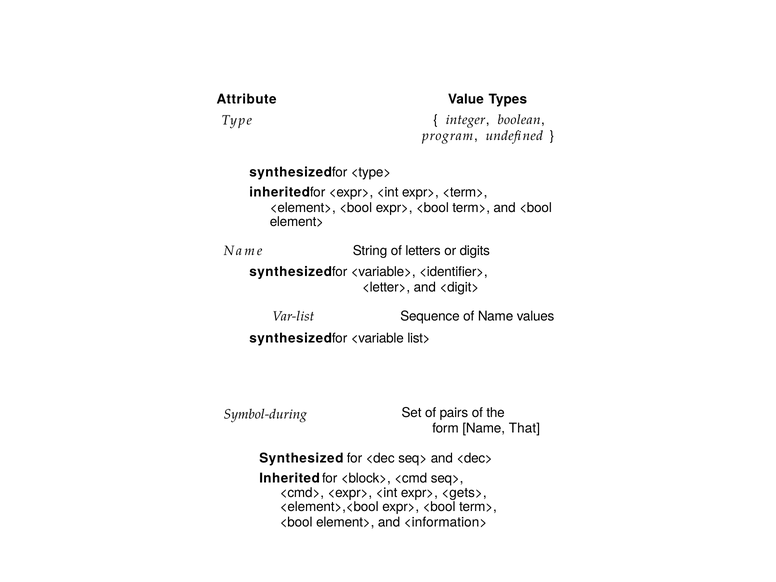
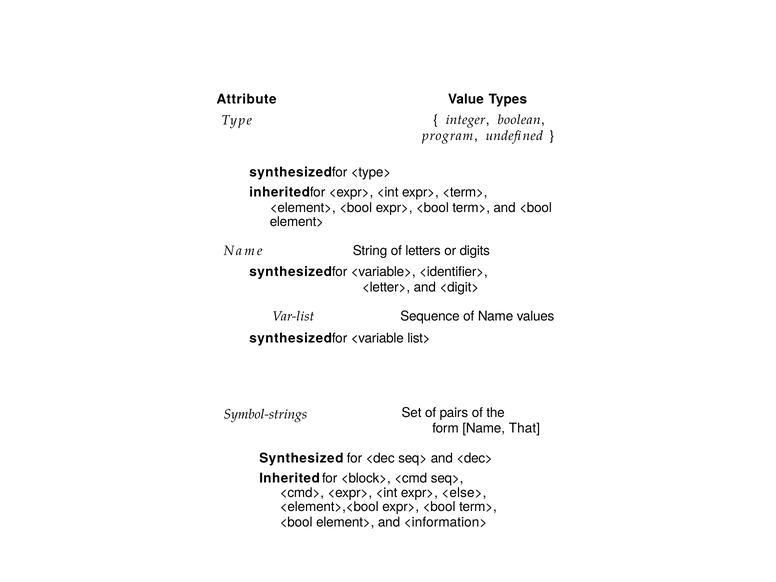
Symbol-during: Symbol-during -> Symbol-strings (265, 414)
<gets>: <gets> -> <else> (464, 493)
